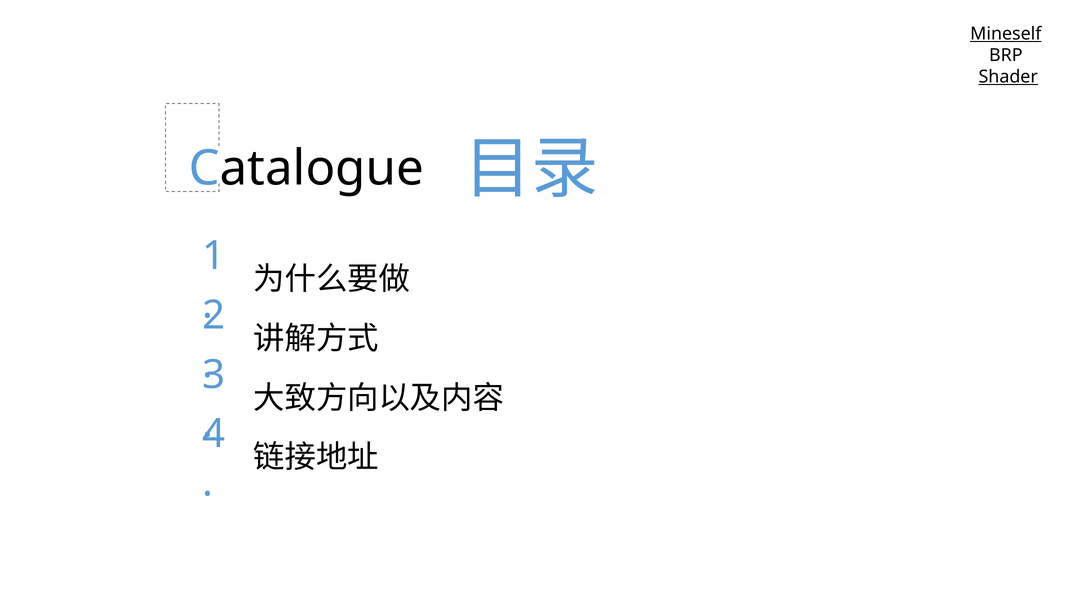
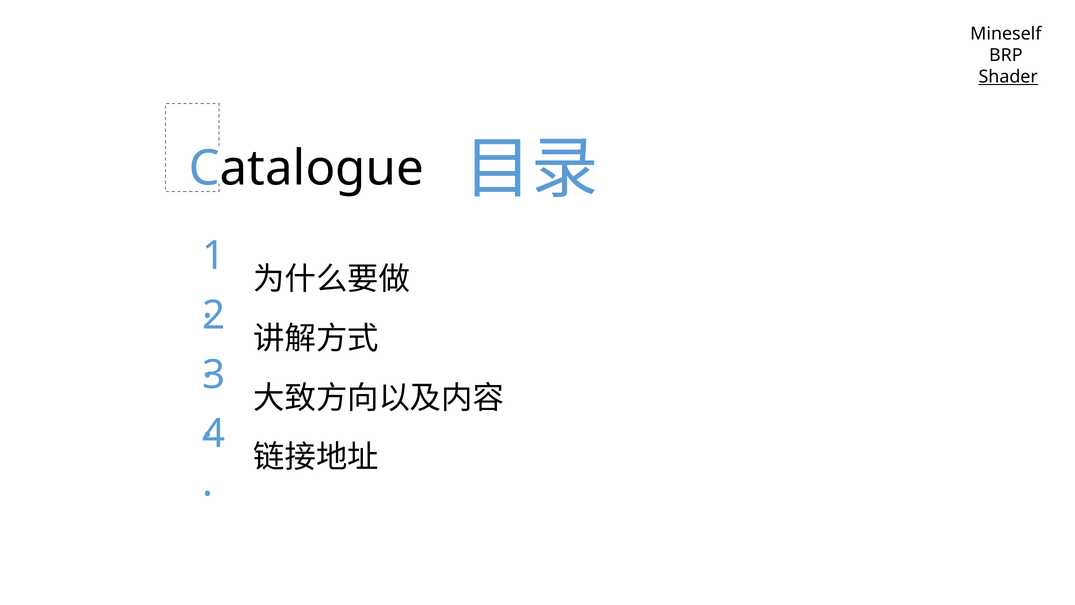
Mineself underline: present -> none (1006, 34)
